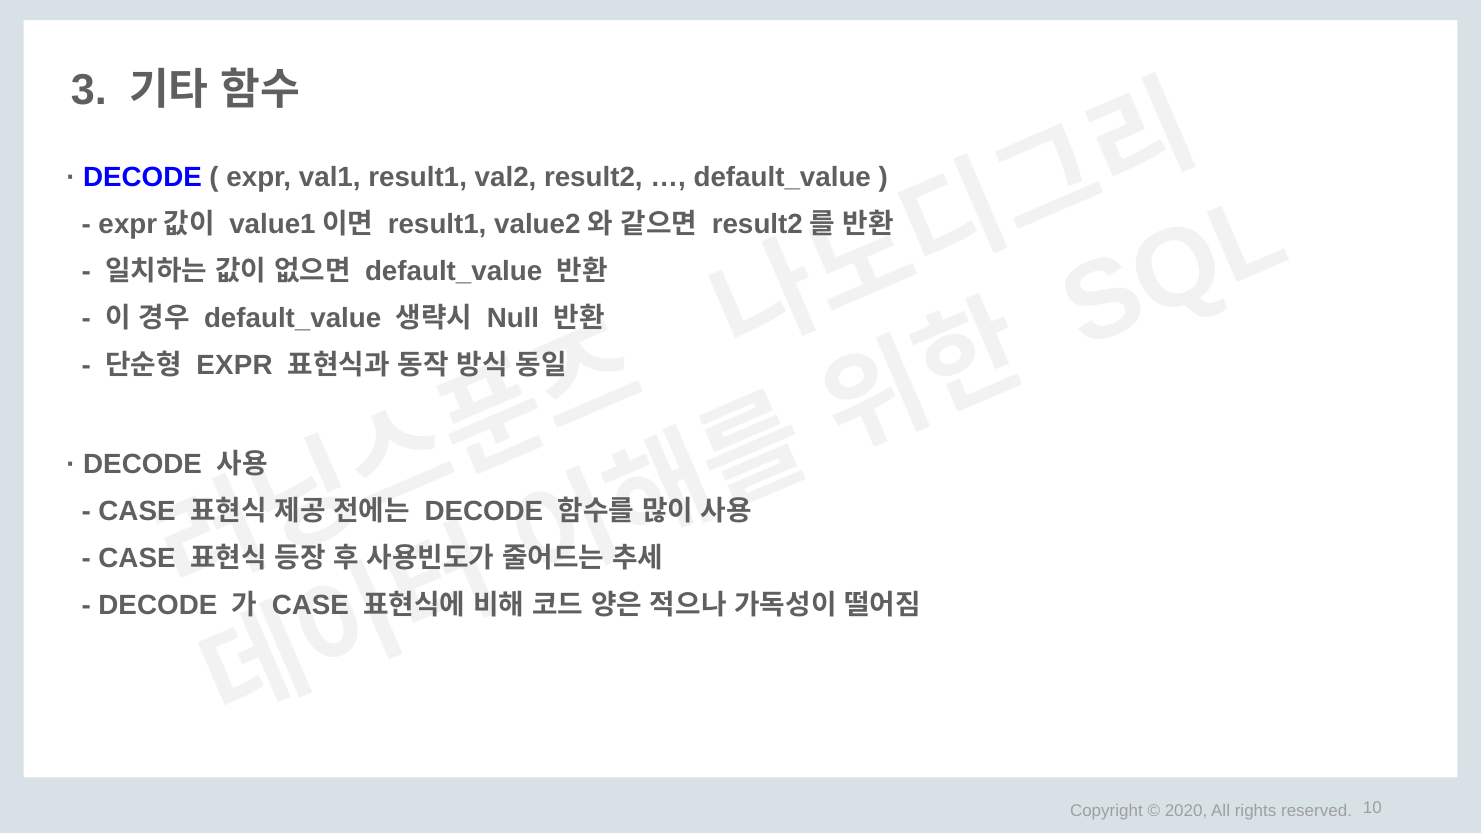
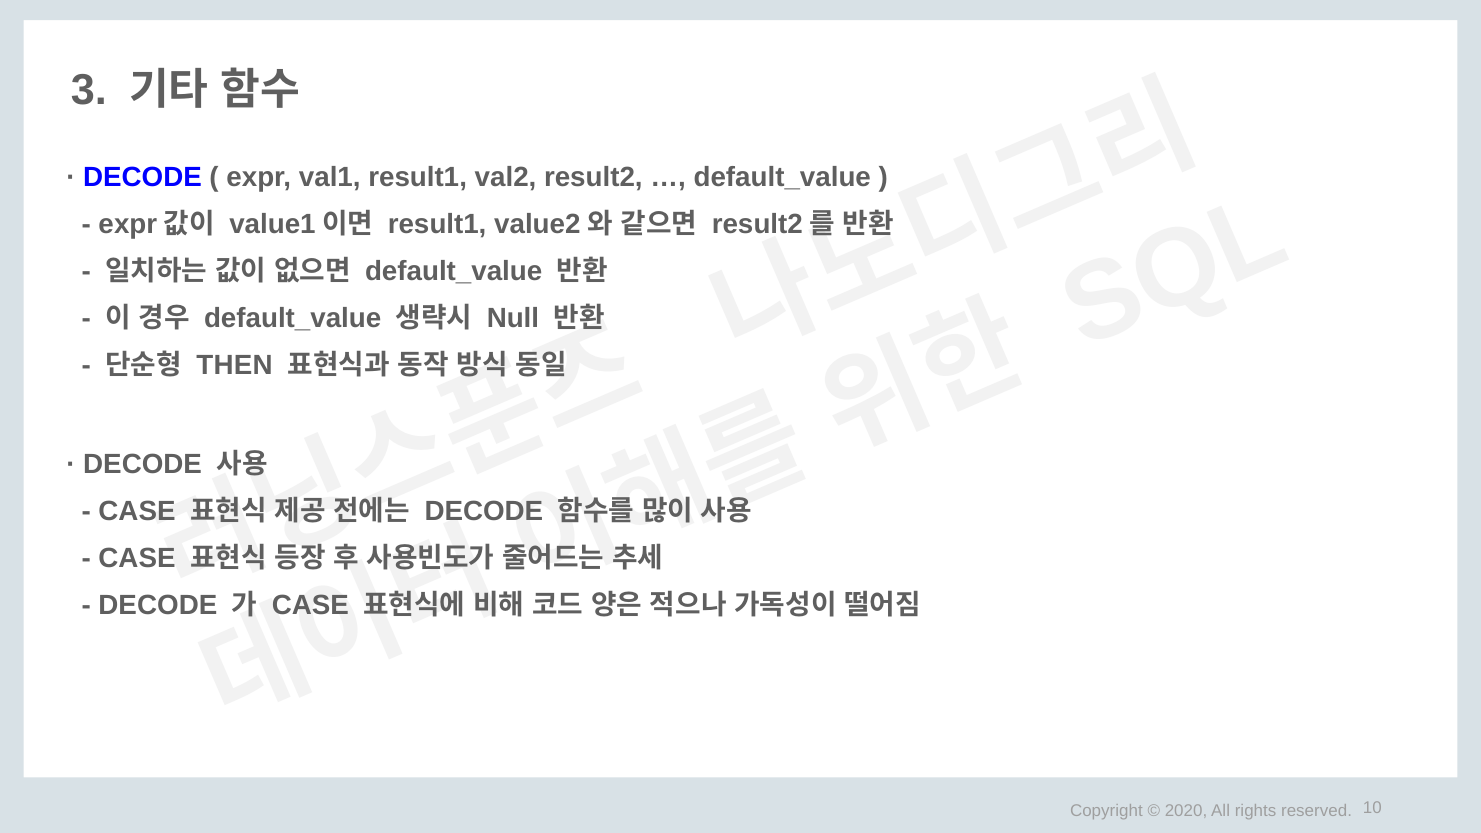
EXPR: EXPR -> THEN (235, 366)
